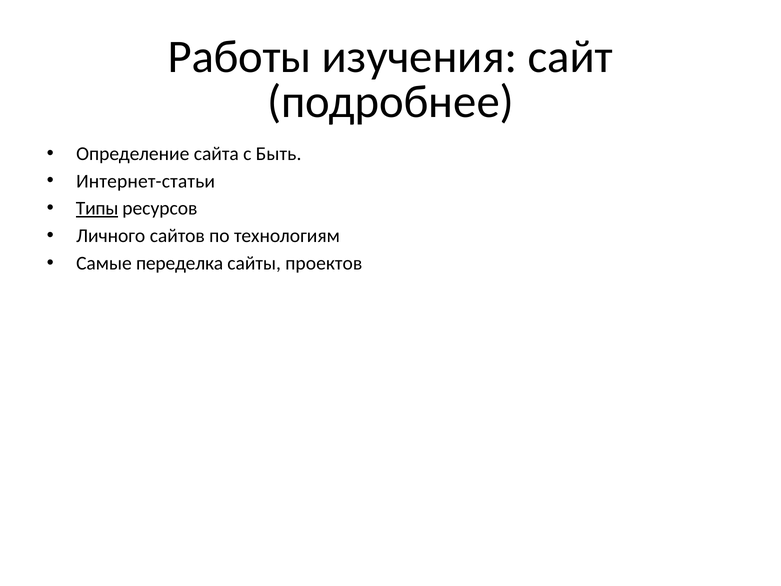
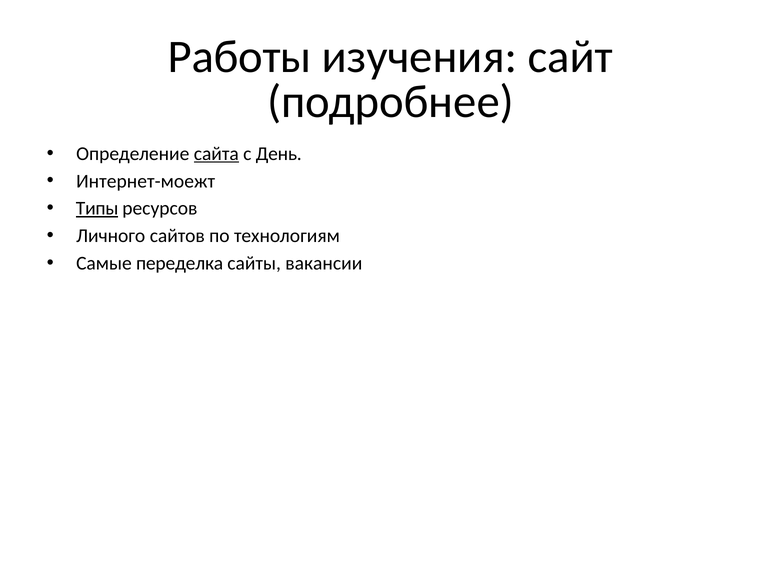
сайта underline: none -> present (216, 154)
Быть: Быть -> День (279, 154)
Интернет-статьи: Интернет-статьи -> Интернет-моежт (146, 181)
проектов: проектов -> вакансии (324, 263)
